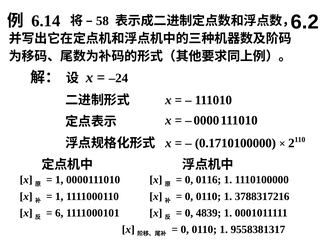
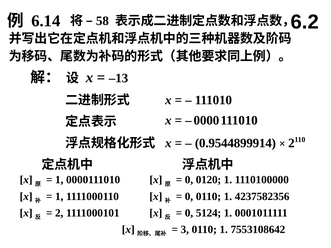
–24: –24 -> –13 (119, 78)
0.1710100000: 0.1710100000 -> 0.9544899914 (235, 143)
0116: 0116 -> 0120 (209, 180)
3788317216: 3788317216 -> 4237582356 (262, 197)
6: 6 -> 2 (59, 213)
4839: 4839 -> 5124 (209, 213)
0: 0 -> 3 (185, 230)
9558381317: 9558381317 -> 7553108642 (258, 230)
